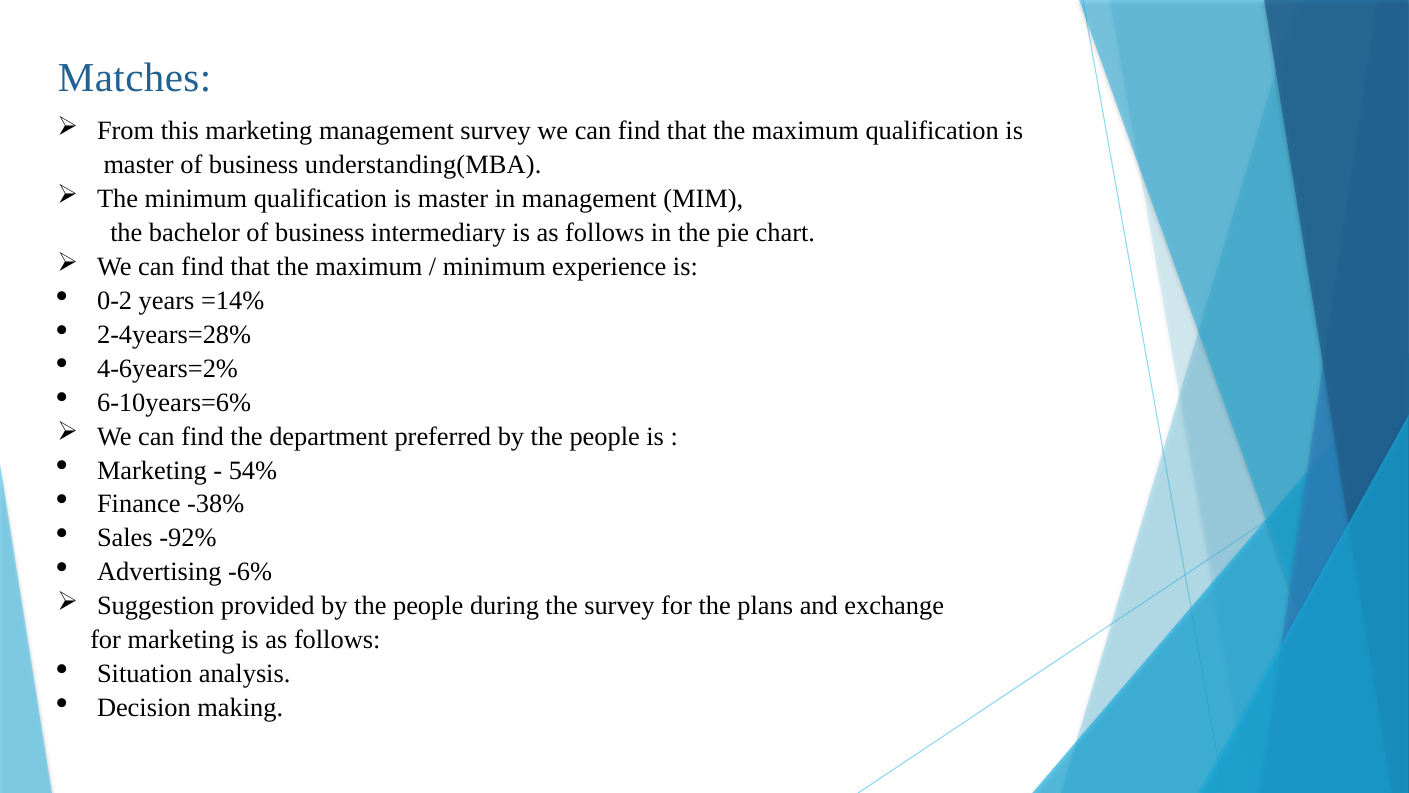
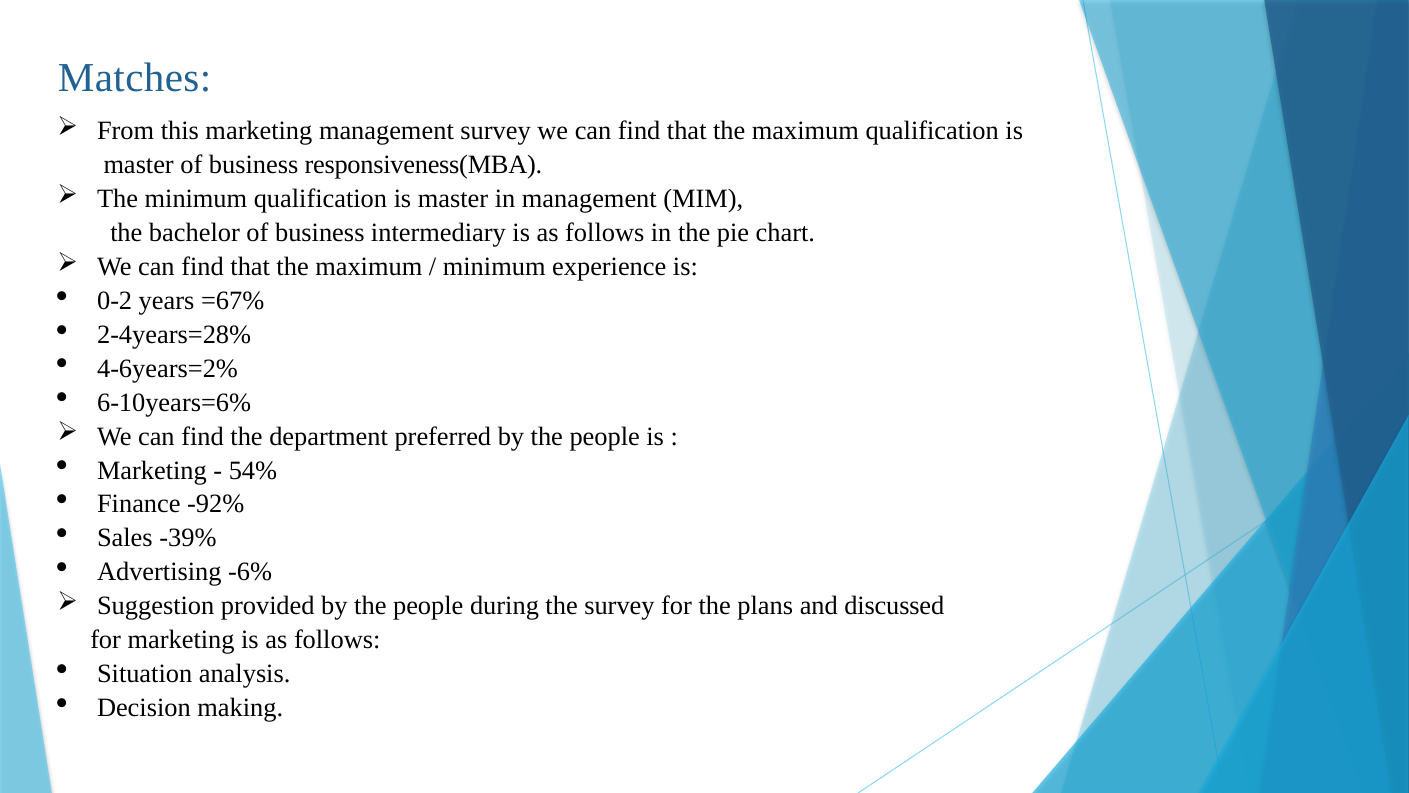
understanding(MBA: understanding(MBA -> responsiveness(MBA (423, 165)
=14%: =14% -> =67% (233, 301)
-38%: -38% -> -92% (216, 504)
-92%: -92% -> -39% (188, 538)
exchange: exchange -> discussed (894, 606)
